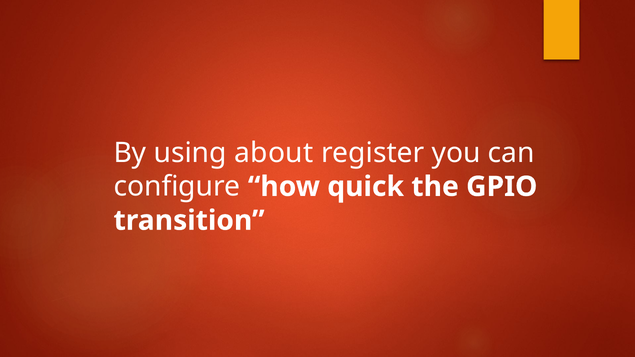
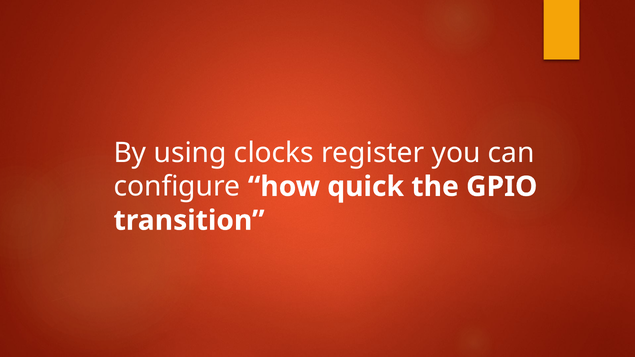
about: about -> clocks (274, 153)
